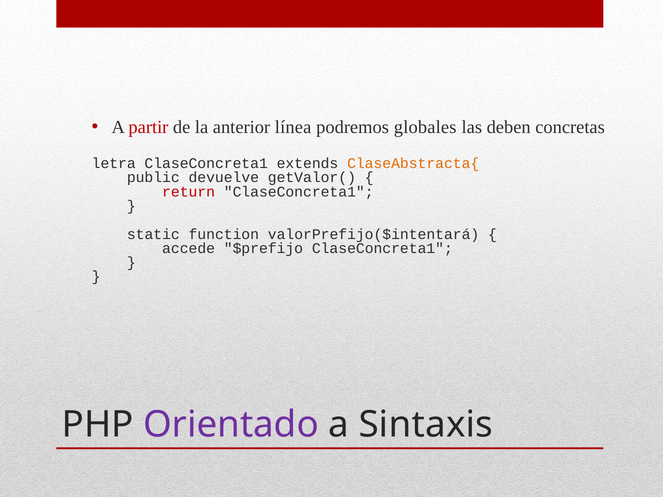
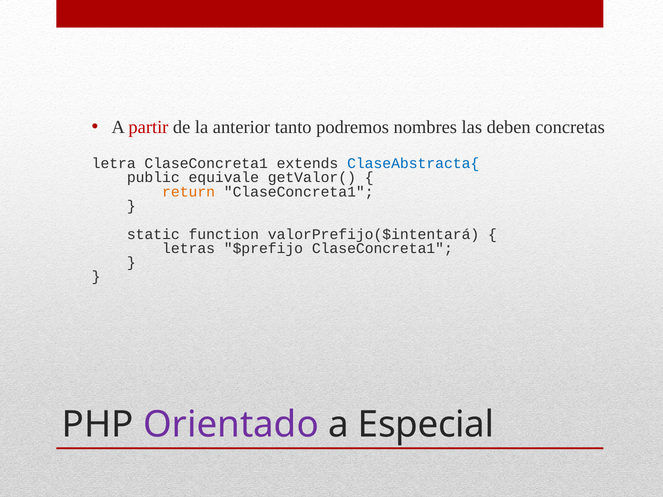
línea: línea -> tanto (293, 127)
globales: globales -> nombres (425, 127)
ClaseAbstracta{ colour: orange -> blue (413, 164)
devuelve: devuelve -> equivale (224, 178)
return colour: red -> orange (189, 192)
accede: accede -> letras (189, 248)
Sintaxis: Sintaxis -> Especial (426, 425)
